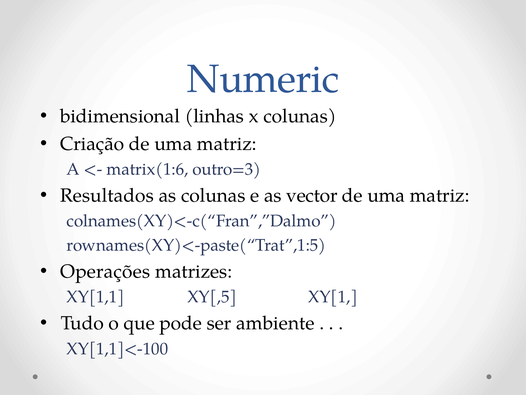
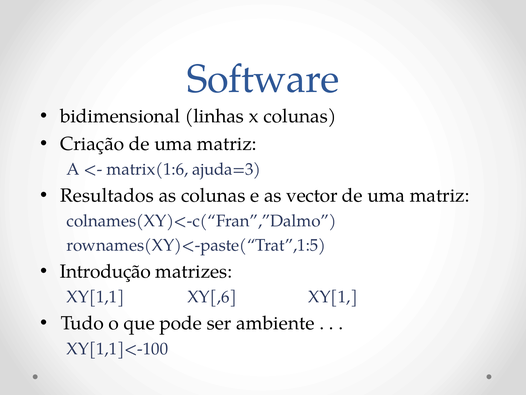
Numeric: Numeric -> Software (263, 79)
outro=3: outro=3 -> ajuda=3 (227, 169)
Operações: Operações -> Introdução (105, 271)
XY[,5: XY[,5 -> XY[,6 (212, 297)
